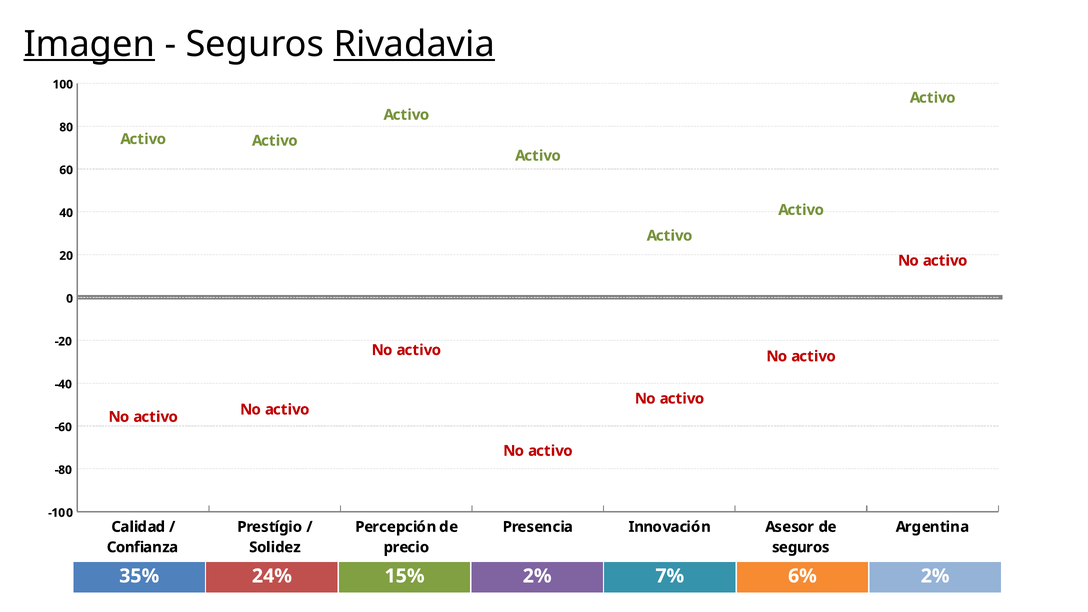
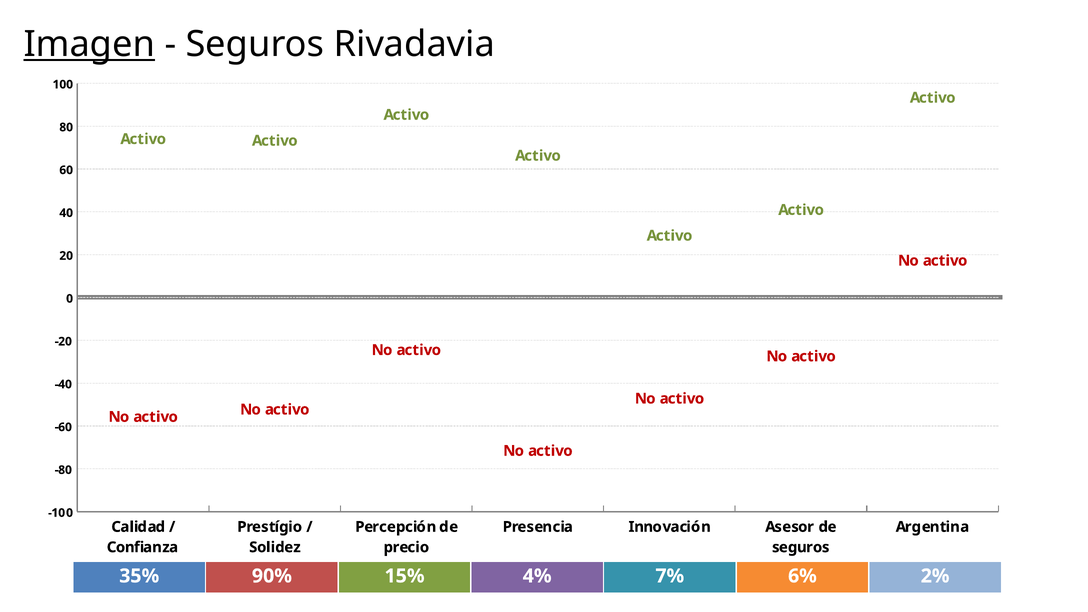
Rivadavia underline: present -> none (414, 44)
24%: 24% -> 90% (272, 576)
15% 2%: 2% -> 4% (537, 576)
